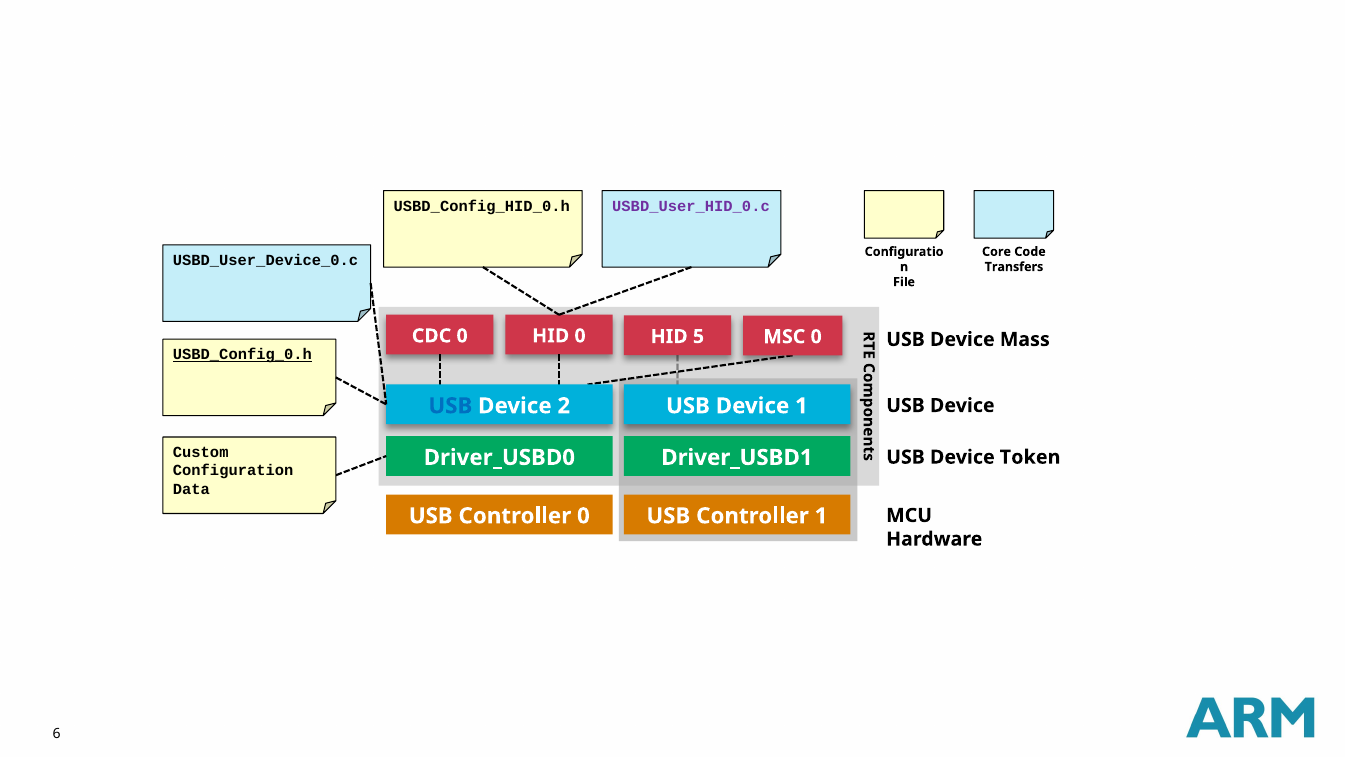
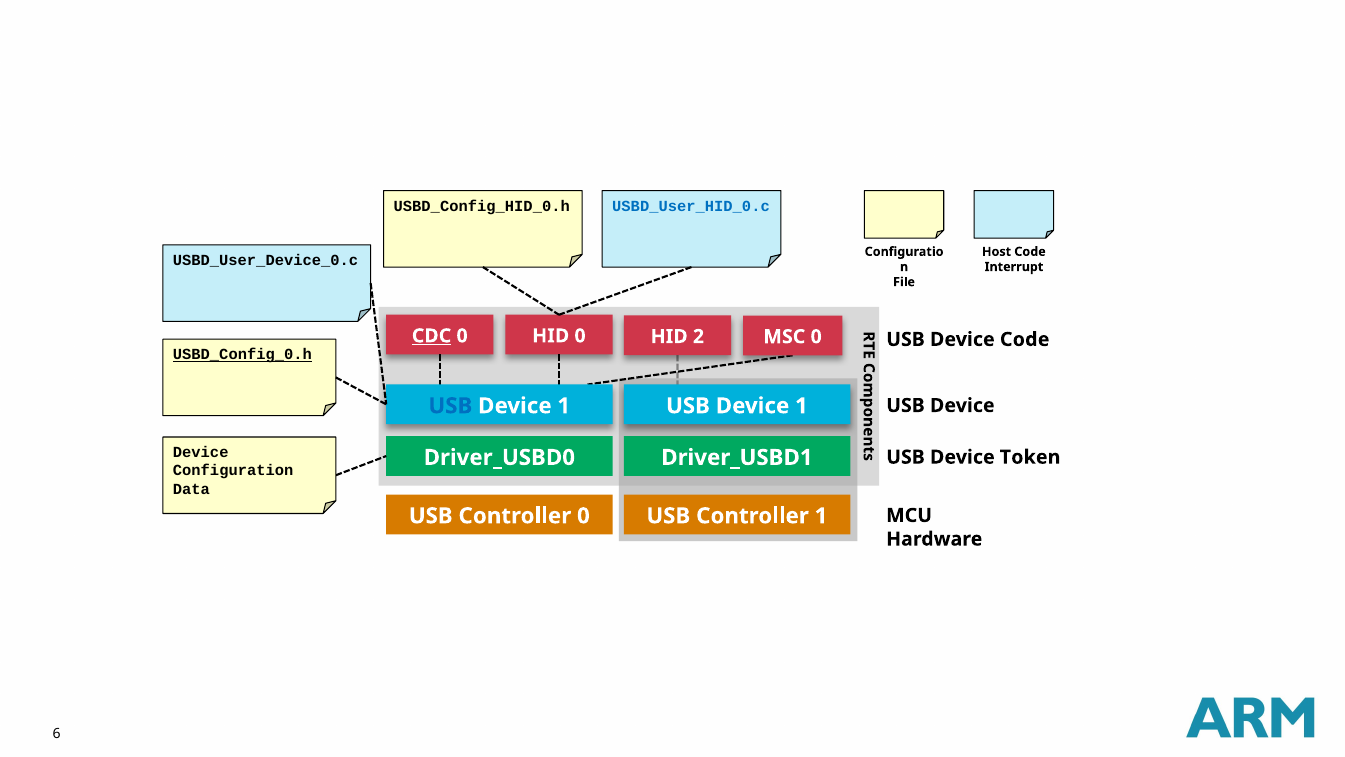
USBD_User_HID_0.c colour: purple -> blue (691, 206)
Core: Core -> Host (997, 252)
Transfers: Transfers -> Interrupt (1014, 267)
CDC underline: none -> present (432, 336)
5: 5 -> 2 (698, 336)
Device Mass: Mass -> Code (1025, 339)
2: 2 -> 1 (564, 406)
Custom: Custom -> Device (201, 452)
